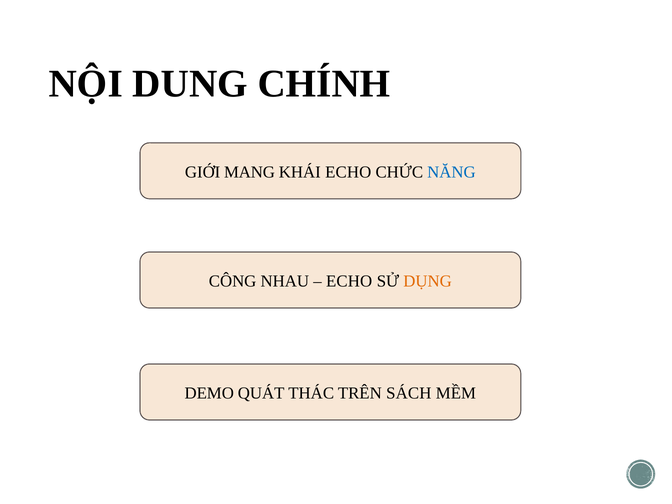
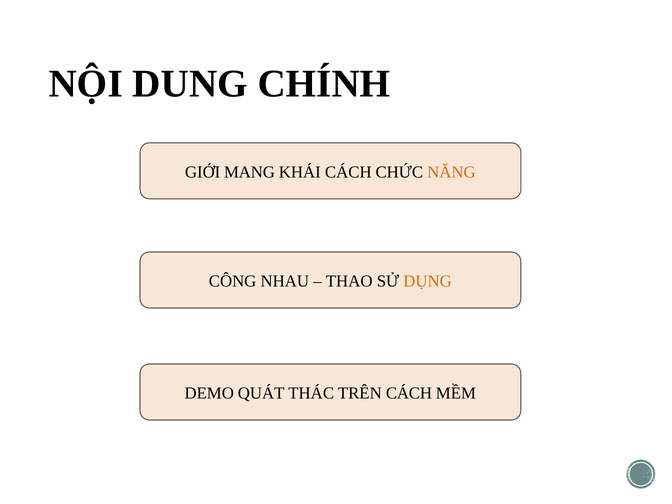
KHÁI ECHO: ECHO -> CÁCH (348, 172)
NĂNG colour: blue -> orange (451, 172)
ECHO: ECHO -> THAO (349, 281)
TRÊN SÁCH: SÁCH -> CÁCH (409, 393)
